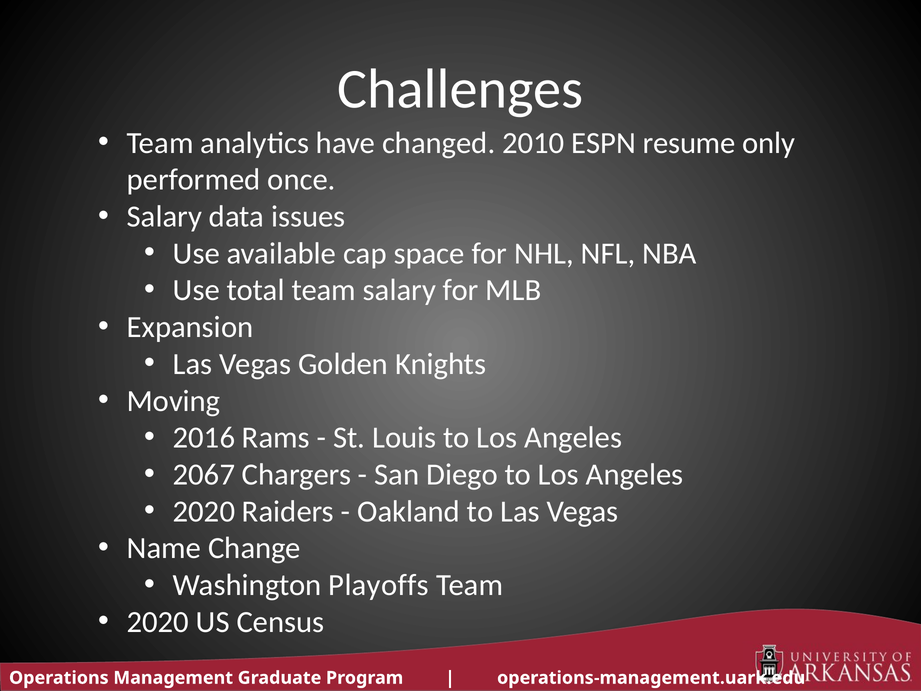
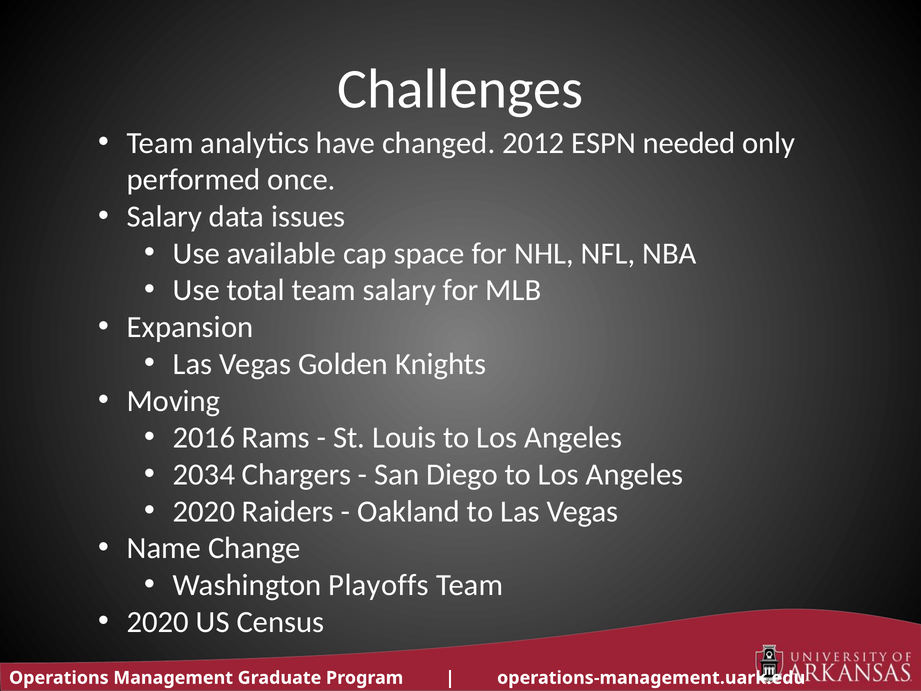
2010: 2010 -> 2012 (533, 143)
resume: resume -> needed (689, 143)
2067: 2067 -> 2034 (204, 474)
